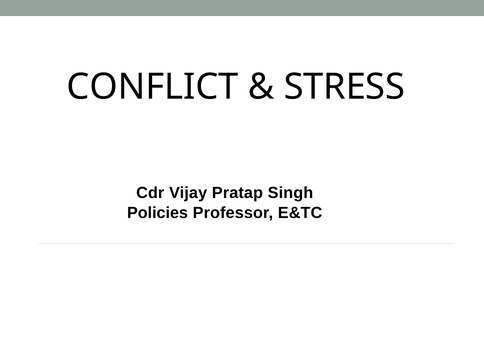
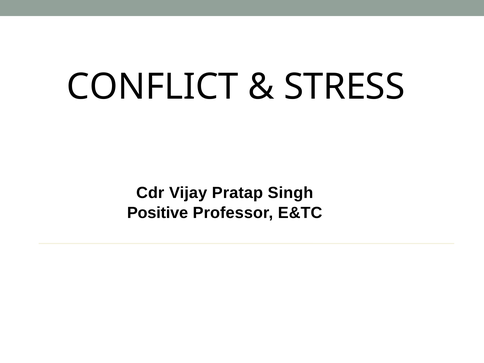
Policies: Policies -> Positive (158, 213)
